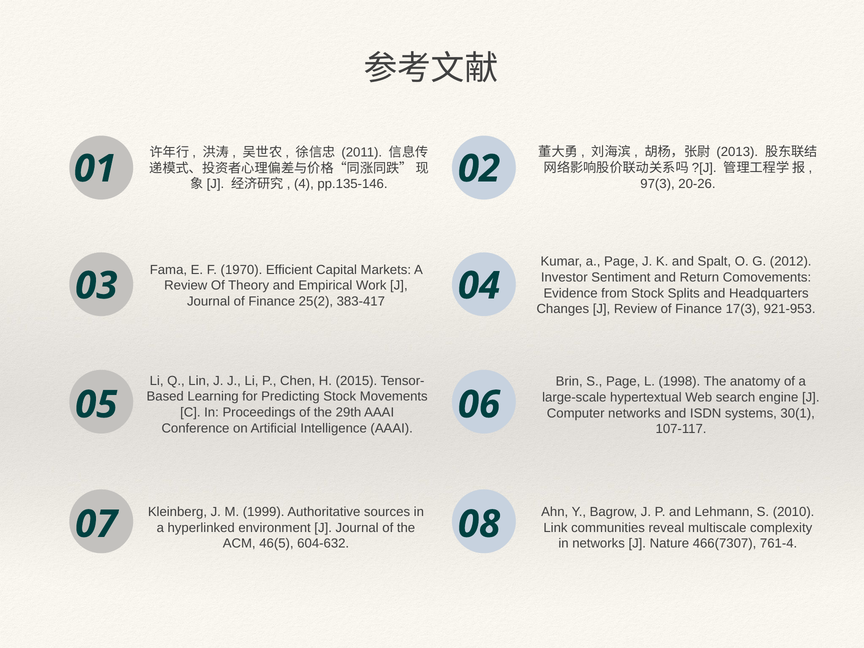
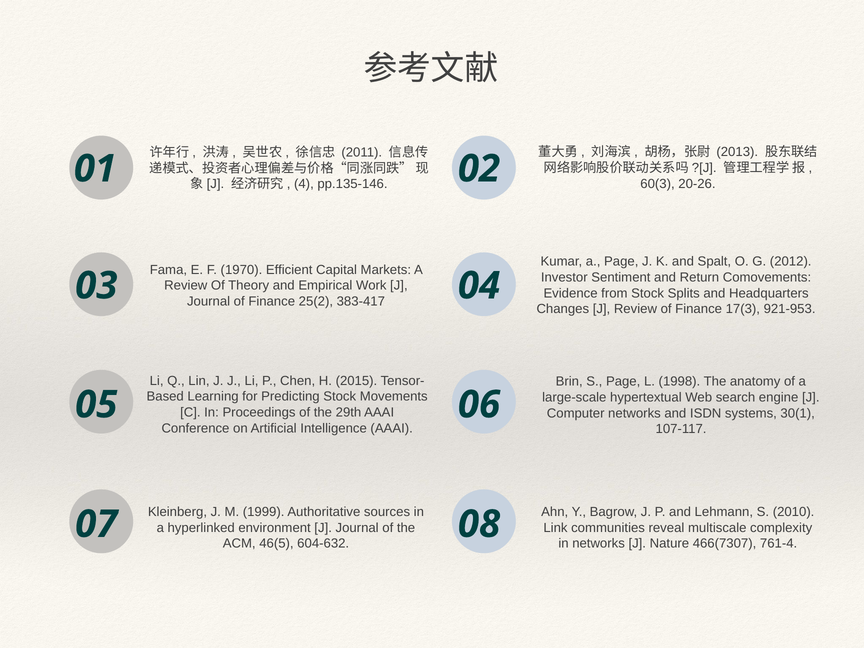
97(3: 97(3 -> 60(3 (657, 184)
